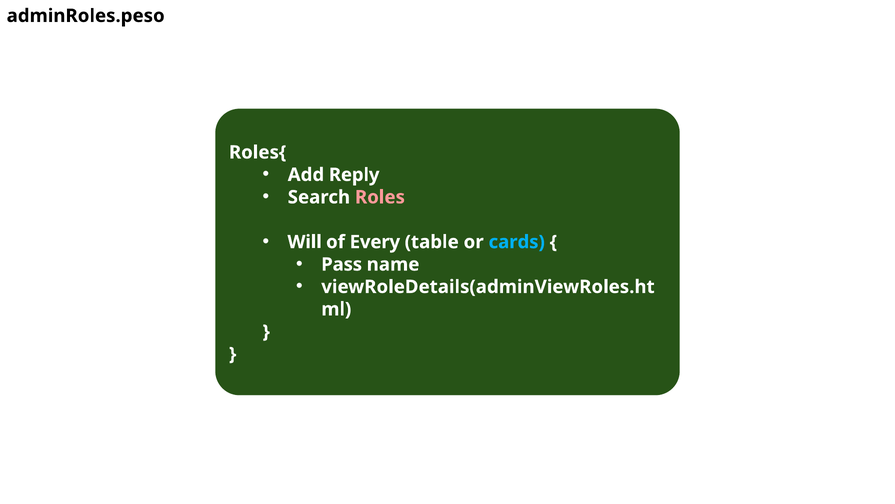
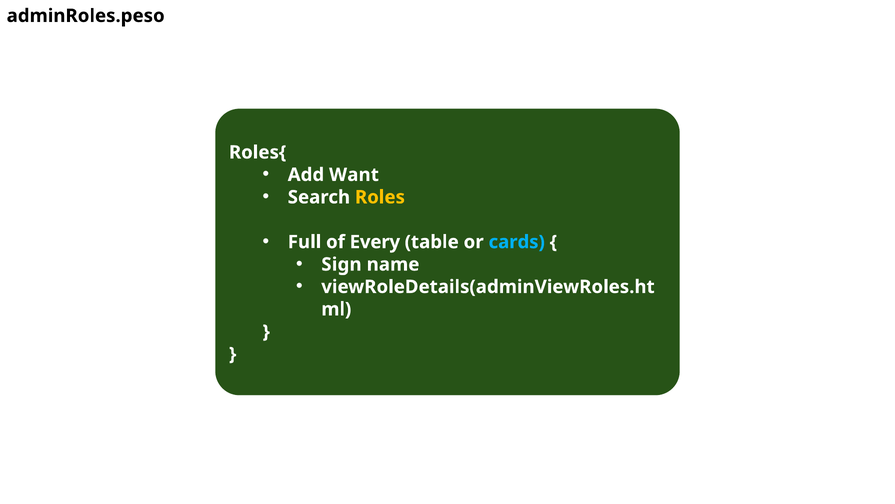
Reply: Reply -> Want (354, 175)
Roles colour: pink -> yellow (380, 197)
Will: Will -> Full (304, 242)
Pass: Pass -> Sign (341, 264)
